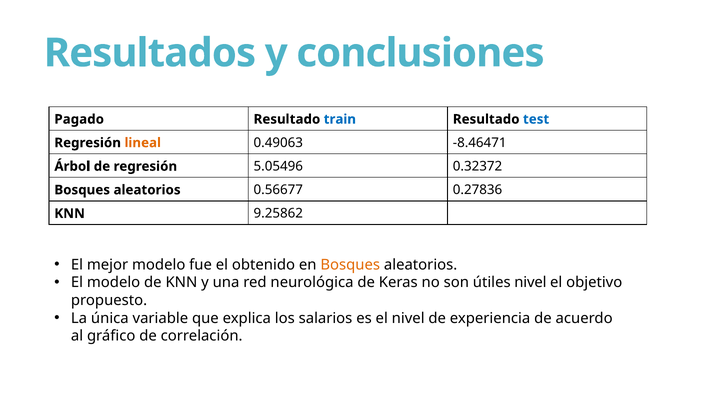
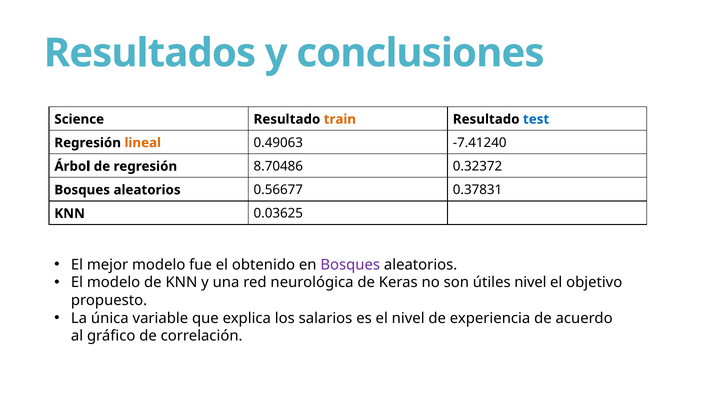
Pagado: Pagado -> Science (79, 119)
train colour: blue -> orange (340, 119)
-8.46471: -8.46471 -> -7.41240 (480, 143)
5.05496: 5.05496 -> 8.70486 (278, 166)
0.27836: 0.27836 -> 0.37831 (478, 190)
9.25862: 9.25862 -> 0.03625 (278, 214)
Bosques colour: orange -> purple (350, 265)
